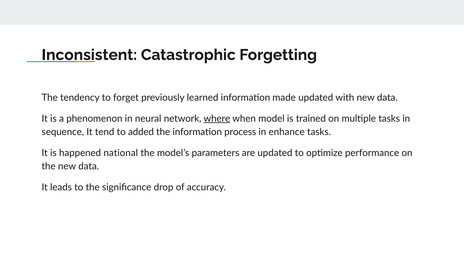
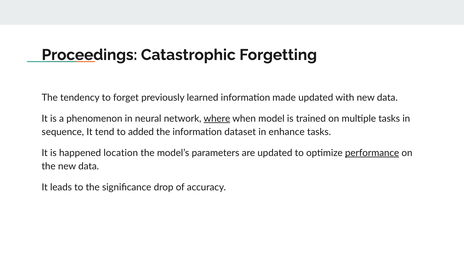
Inconsistent: Inconsistent -> Proceedings (89, 55)
process: process -> dataset (240, 132)
national: national -> location (121, 153)
performance underline: none -> present (372, 153)
